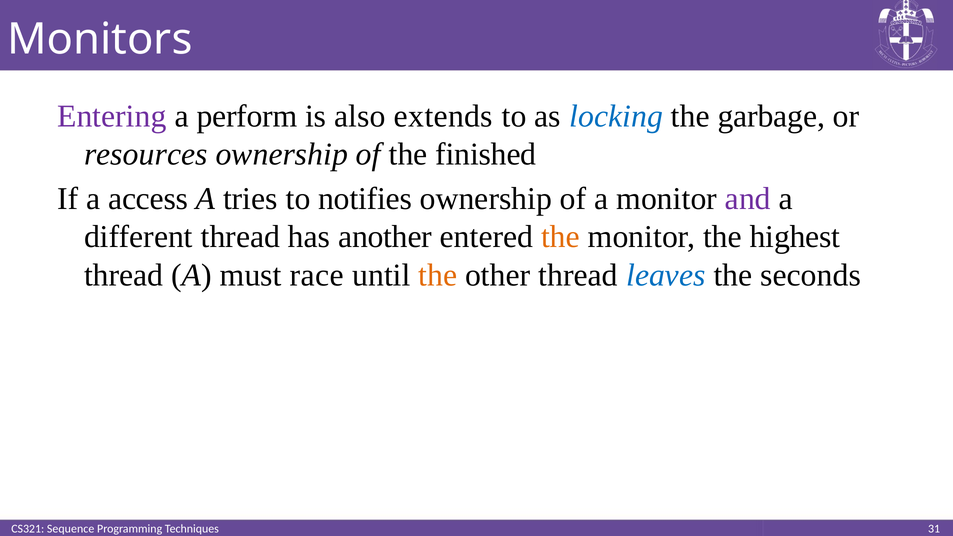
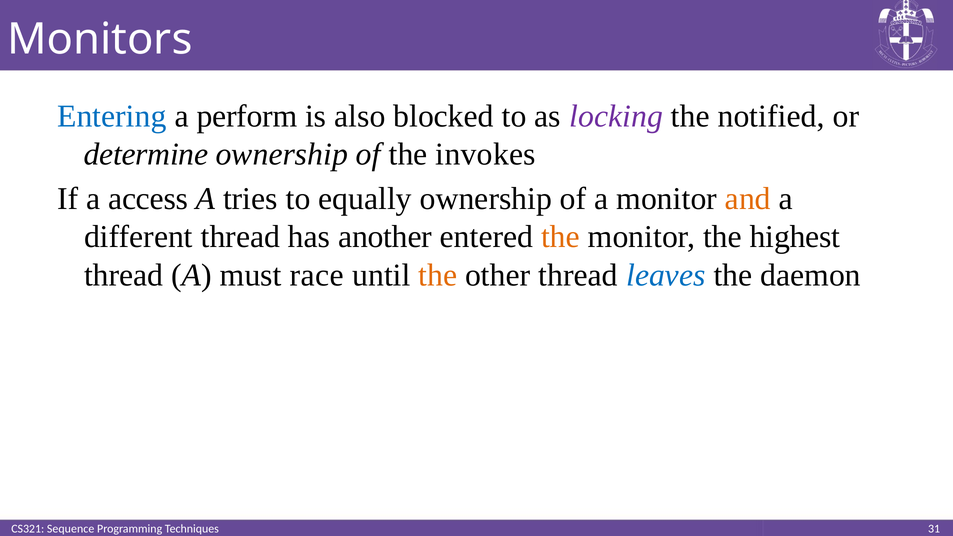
Entering colour: purple -> blue (112, 116)
extends: extends -> blocked (444, 116)
locking colour: blue -> purple (616, 116)
garbage: garbage -> notified (771, 116)
resources: resources -> determine (146, 154)
finished: finished -> invokes (486, 154)
notifies: notifies -> equally (365, 199)
and colour: purple -> orange (748, 199)
seconds: seconds -> daemon (811, 275)
